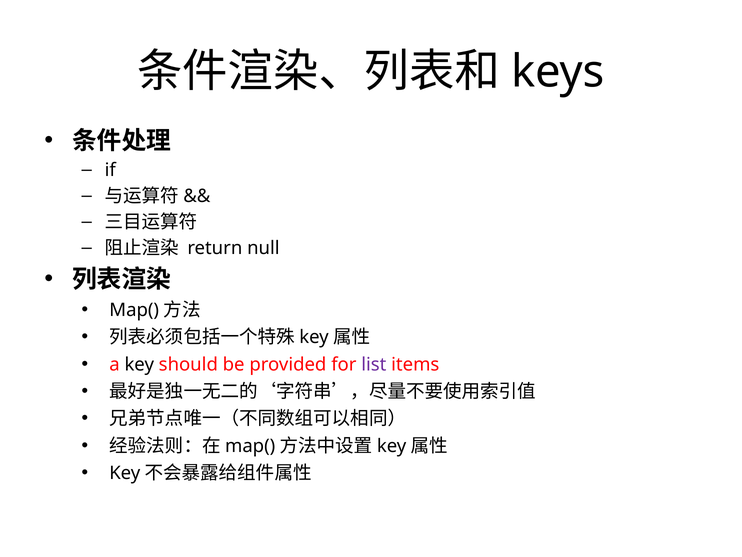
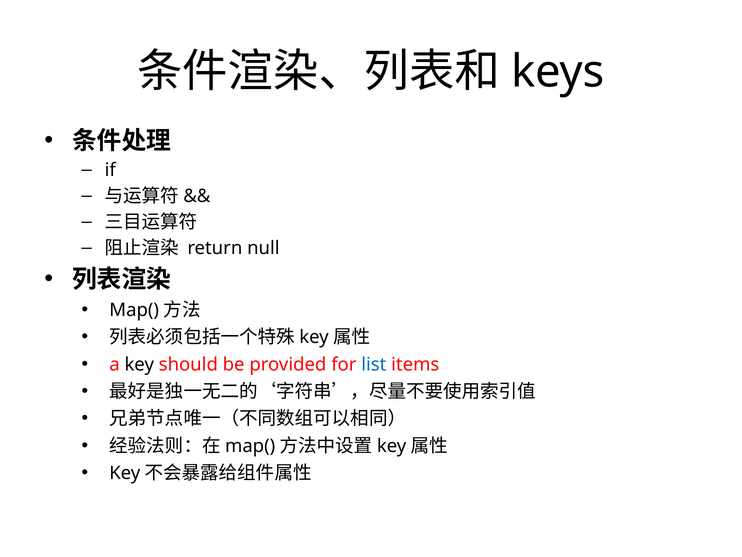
list colour: purple -> blue (374, 364)
